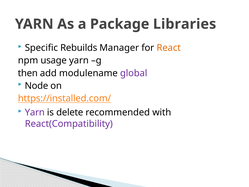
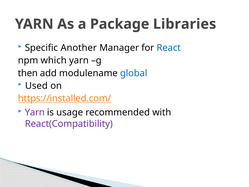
Rebuilds: Rebuilds -> Another (79, 48)
React colour: orange -> blue (169, 48)
usage: usage -> which (54, 60)
global colour: purple -> blue (134, 73)
Node: Node -> Used (36, 86)
delete: delete -> usage (70, 112)
